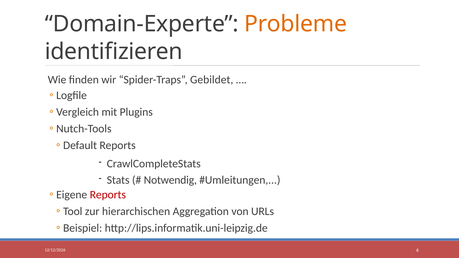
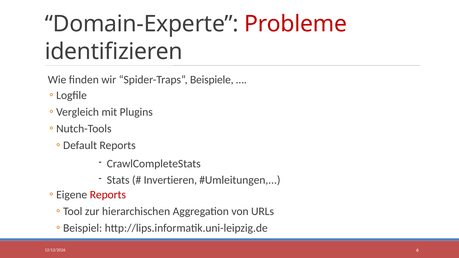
Probleme colour: orange -> red (296, 24)
Gebildet: Gebildet -> Beispiele (212, 80)
Notwendig: Notwendig -> Invertieren (170, 180)
